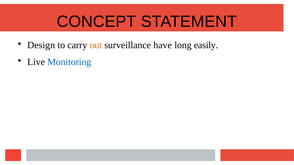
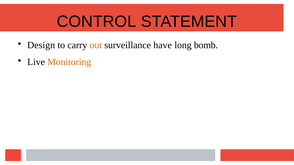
CONCEPT: CONCEPT -> CONTROL (96, 22)
easily: easily -> bomb (206, 45)
Monitoring colour: blue -> orange (69, 62)
